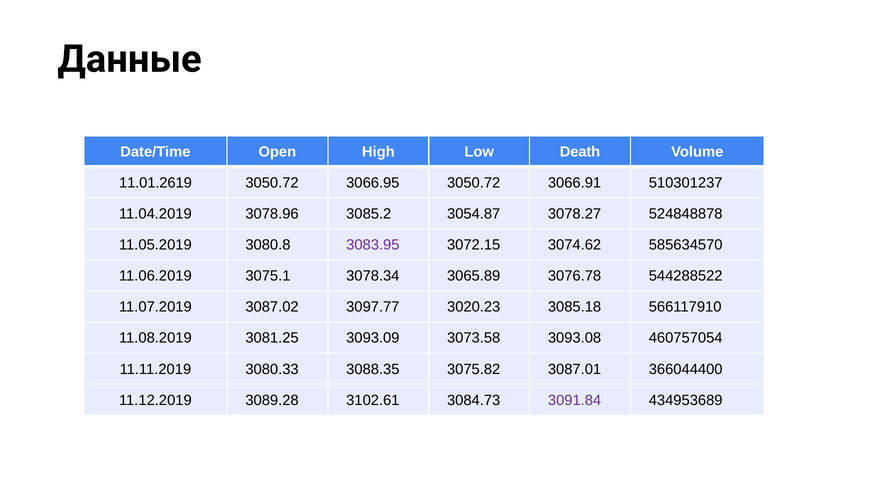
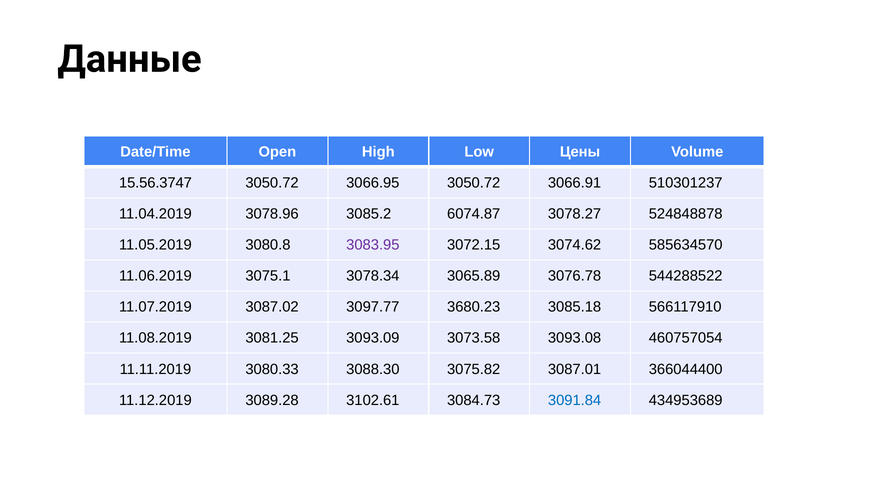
Death: Death -> Цены (580, 152)
11.01.2619: 11.01.2619 -> 15.56.3747 (155, 183)
3054.87: 3054.87 -> 6074.87 (474, 214)
3020.23: 3020.23 -> 3680.23 (474, 307)
3088.35: 3088.35 -> 3088.30 (373, 369)
3091.84 colour: purple -> blue (575, 400)
